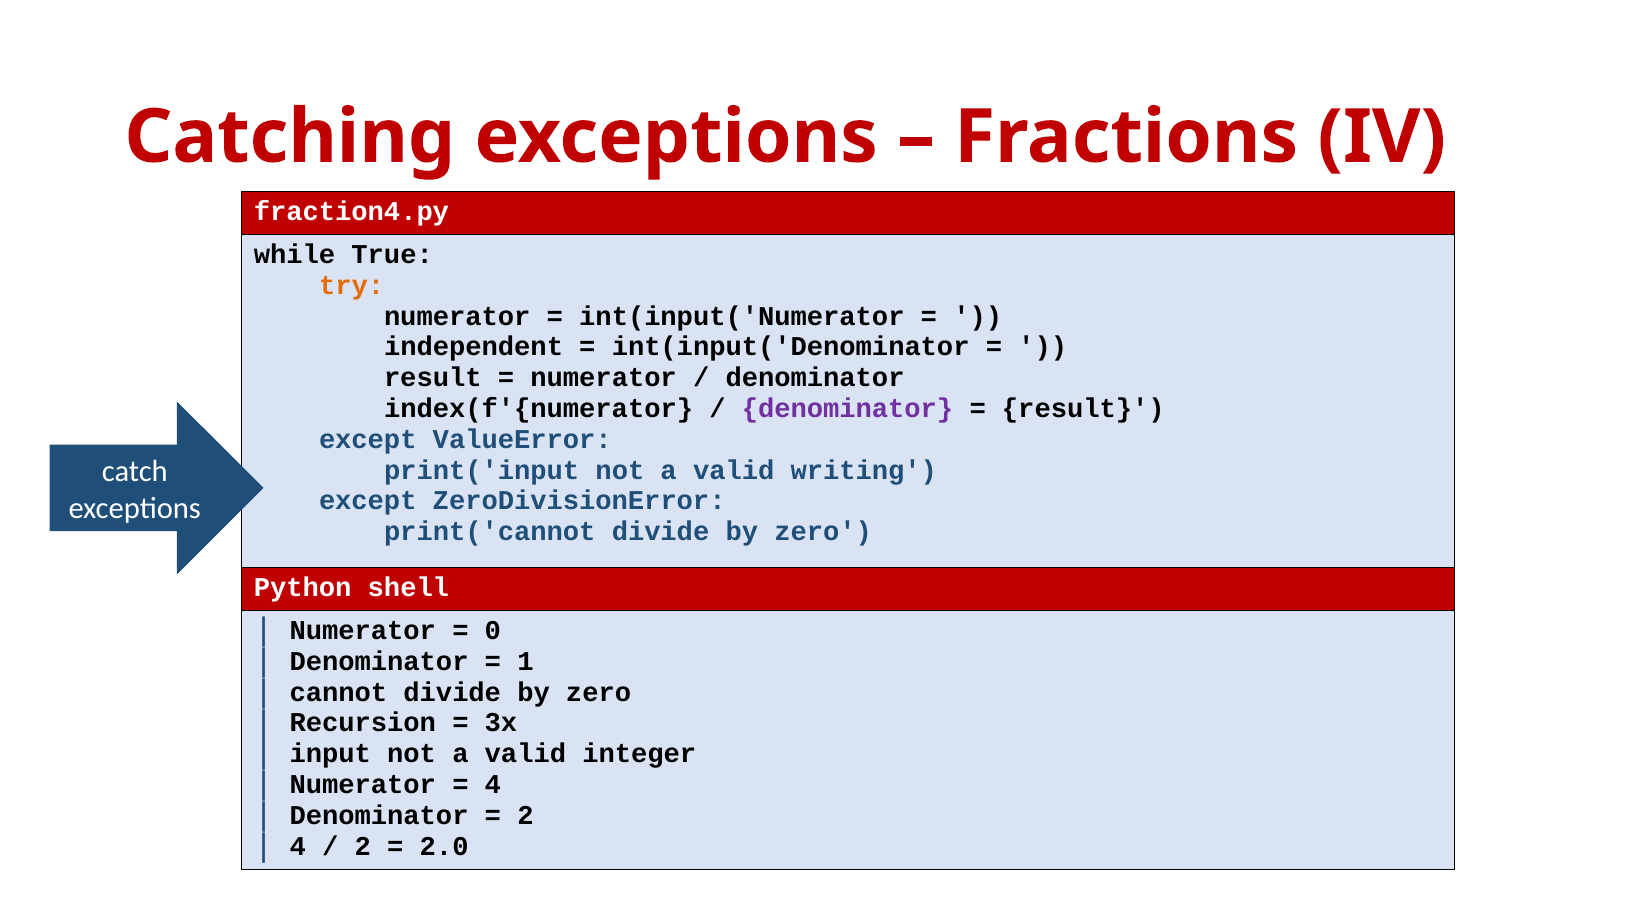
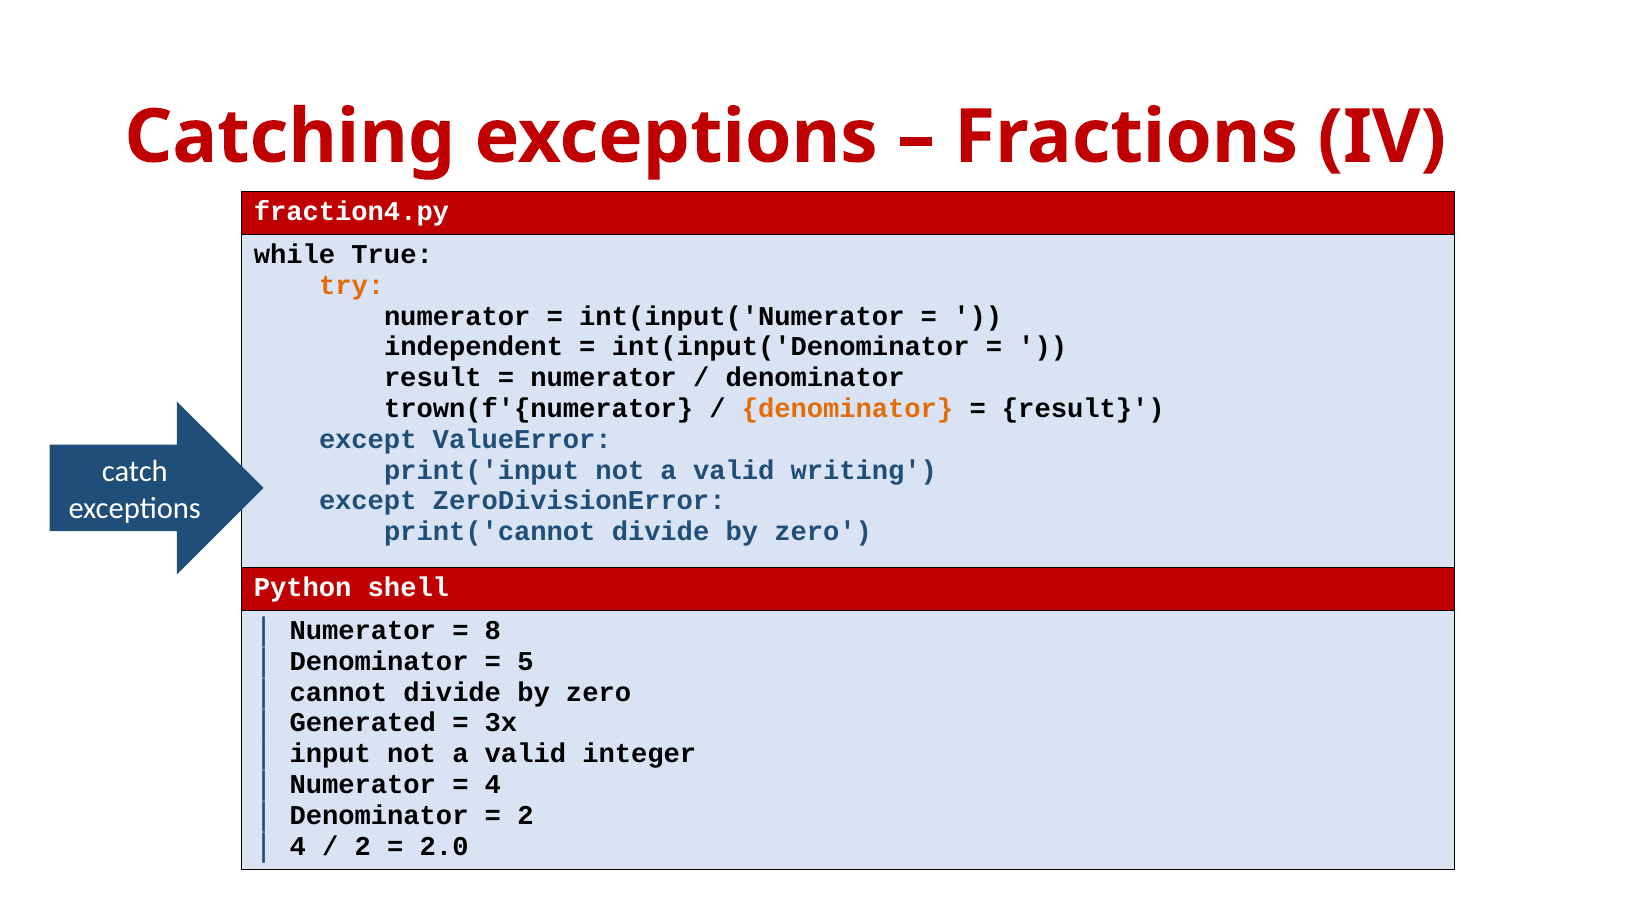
index(f'{numerator: index(f'{numerator -> trown(f'{numerator (539, 409)
denominator colour: purple -> orange (848, 409)
0: 0 -> 8 (493, 630)
1: 1 -> 5 (525, 661)
Recursion: Recursion -> Generated (363, 723)
